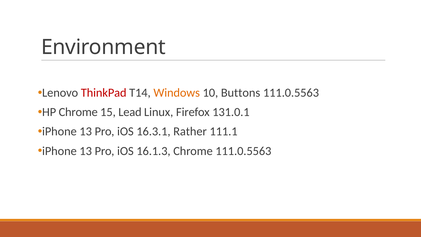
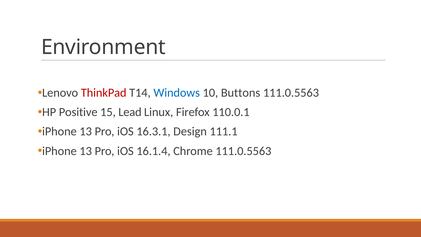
Windows colour: orange -> blue (177, 93)
HP Chrome: Chrome -> Positive (78, 112)
131.0.1: 131.0.1 -> 110.0.1 (231, 112)
Rather: Rather -> Design (190, 131)
16.1.3: 16.1.3 -> 16.1.4 (153, 151)
